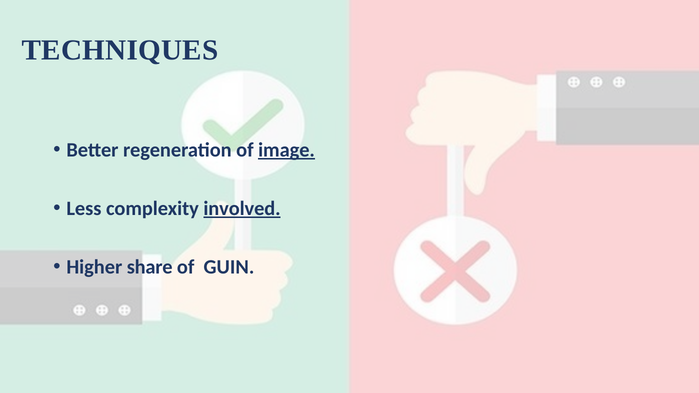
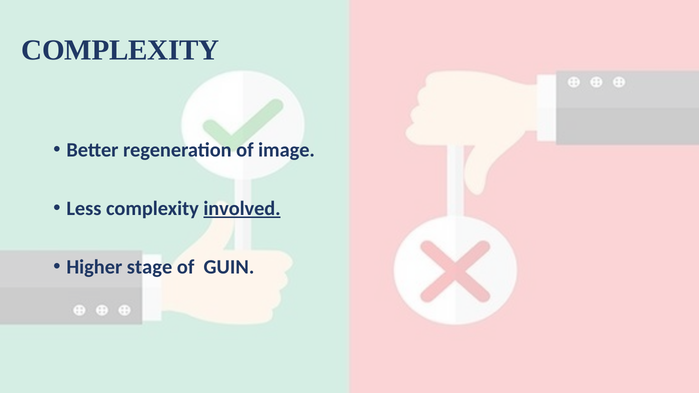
TECHNIQUES: TECHNIQUES -> COMPLEXITY (120, 50)
image underline: present -> none (287, 150)
share: share -> stage (150, 267)
